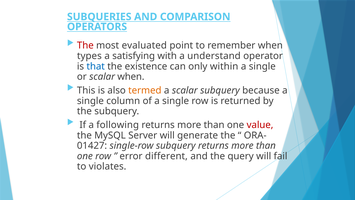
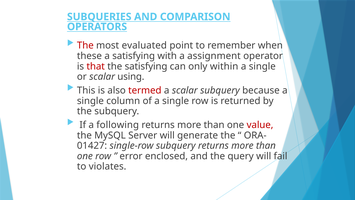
types: types -> these (89, 56)
understand: understand -> assignment (214, 56)
that colour: blue -> red (96, 66)
the existence: existence -> satisfying (146, 66)
scalar when: when -> using (131, 77)
termed colour: orange -> red (145, 90)
different: different -> enclosed (166, 156)
